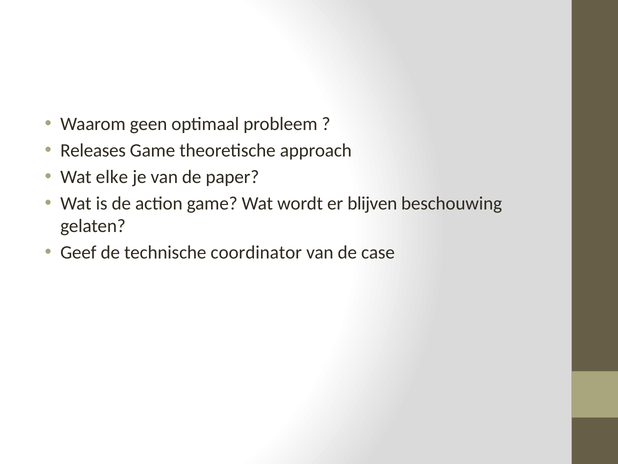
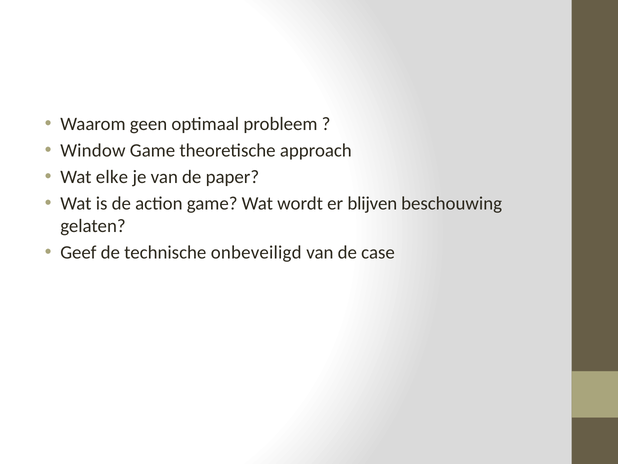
Releases: Releases -> Window (93, 150)
coordinator: coordinator -> onbeveiligd (256, 252)
